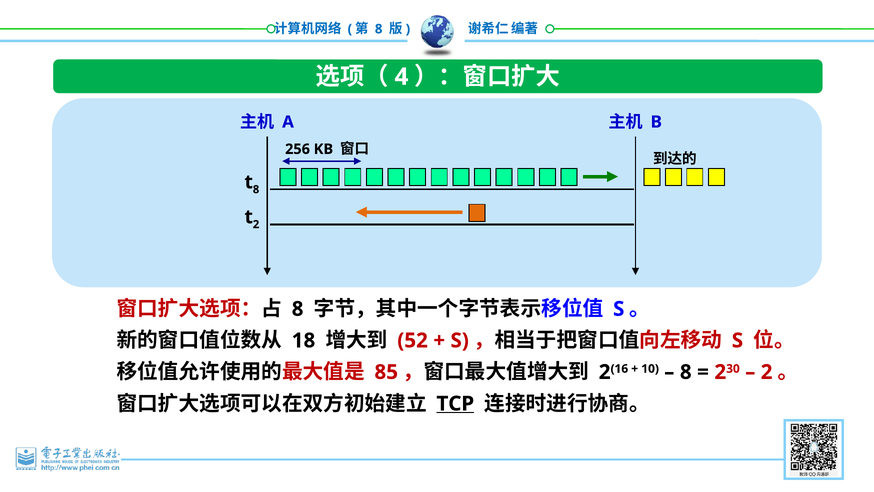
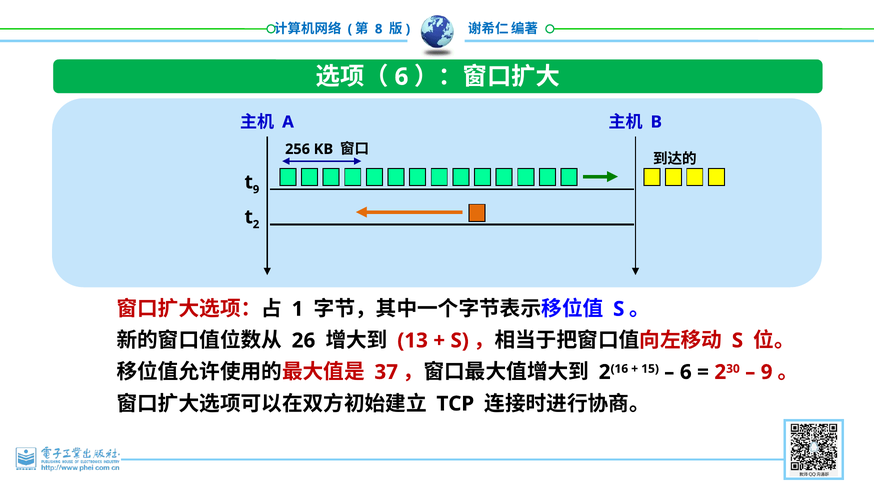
4: 4 -> 6 (401, 77)
8: 8 -> 9 (256, 189)
8: 8 -> 1 (298, 309)
18: 18 -> 26 (303, 340)
52: 52 -> 13 (413, 340)
85: 85 -> 37 (386, 372)
10: 10 -> 15 (650, 369)
8: 8 -> 6 (686, 372)
2: 2 -> 9 (767, 372)
TCP underline: present -> none (455, 403)
